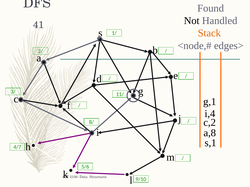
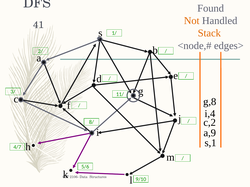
Not colour: black -> orange (192, 21)
g,1: g,1 -> g,8 (210, 102)
a,8: a,8 -> a,9 (210, 133)
